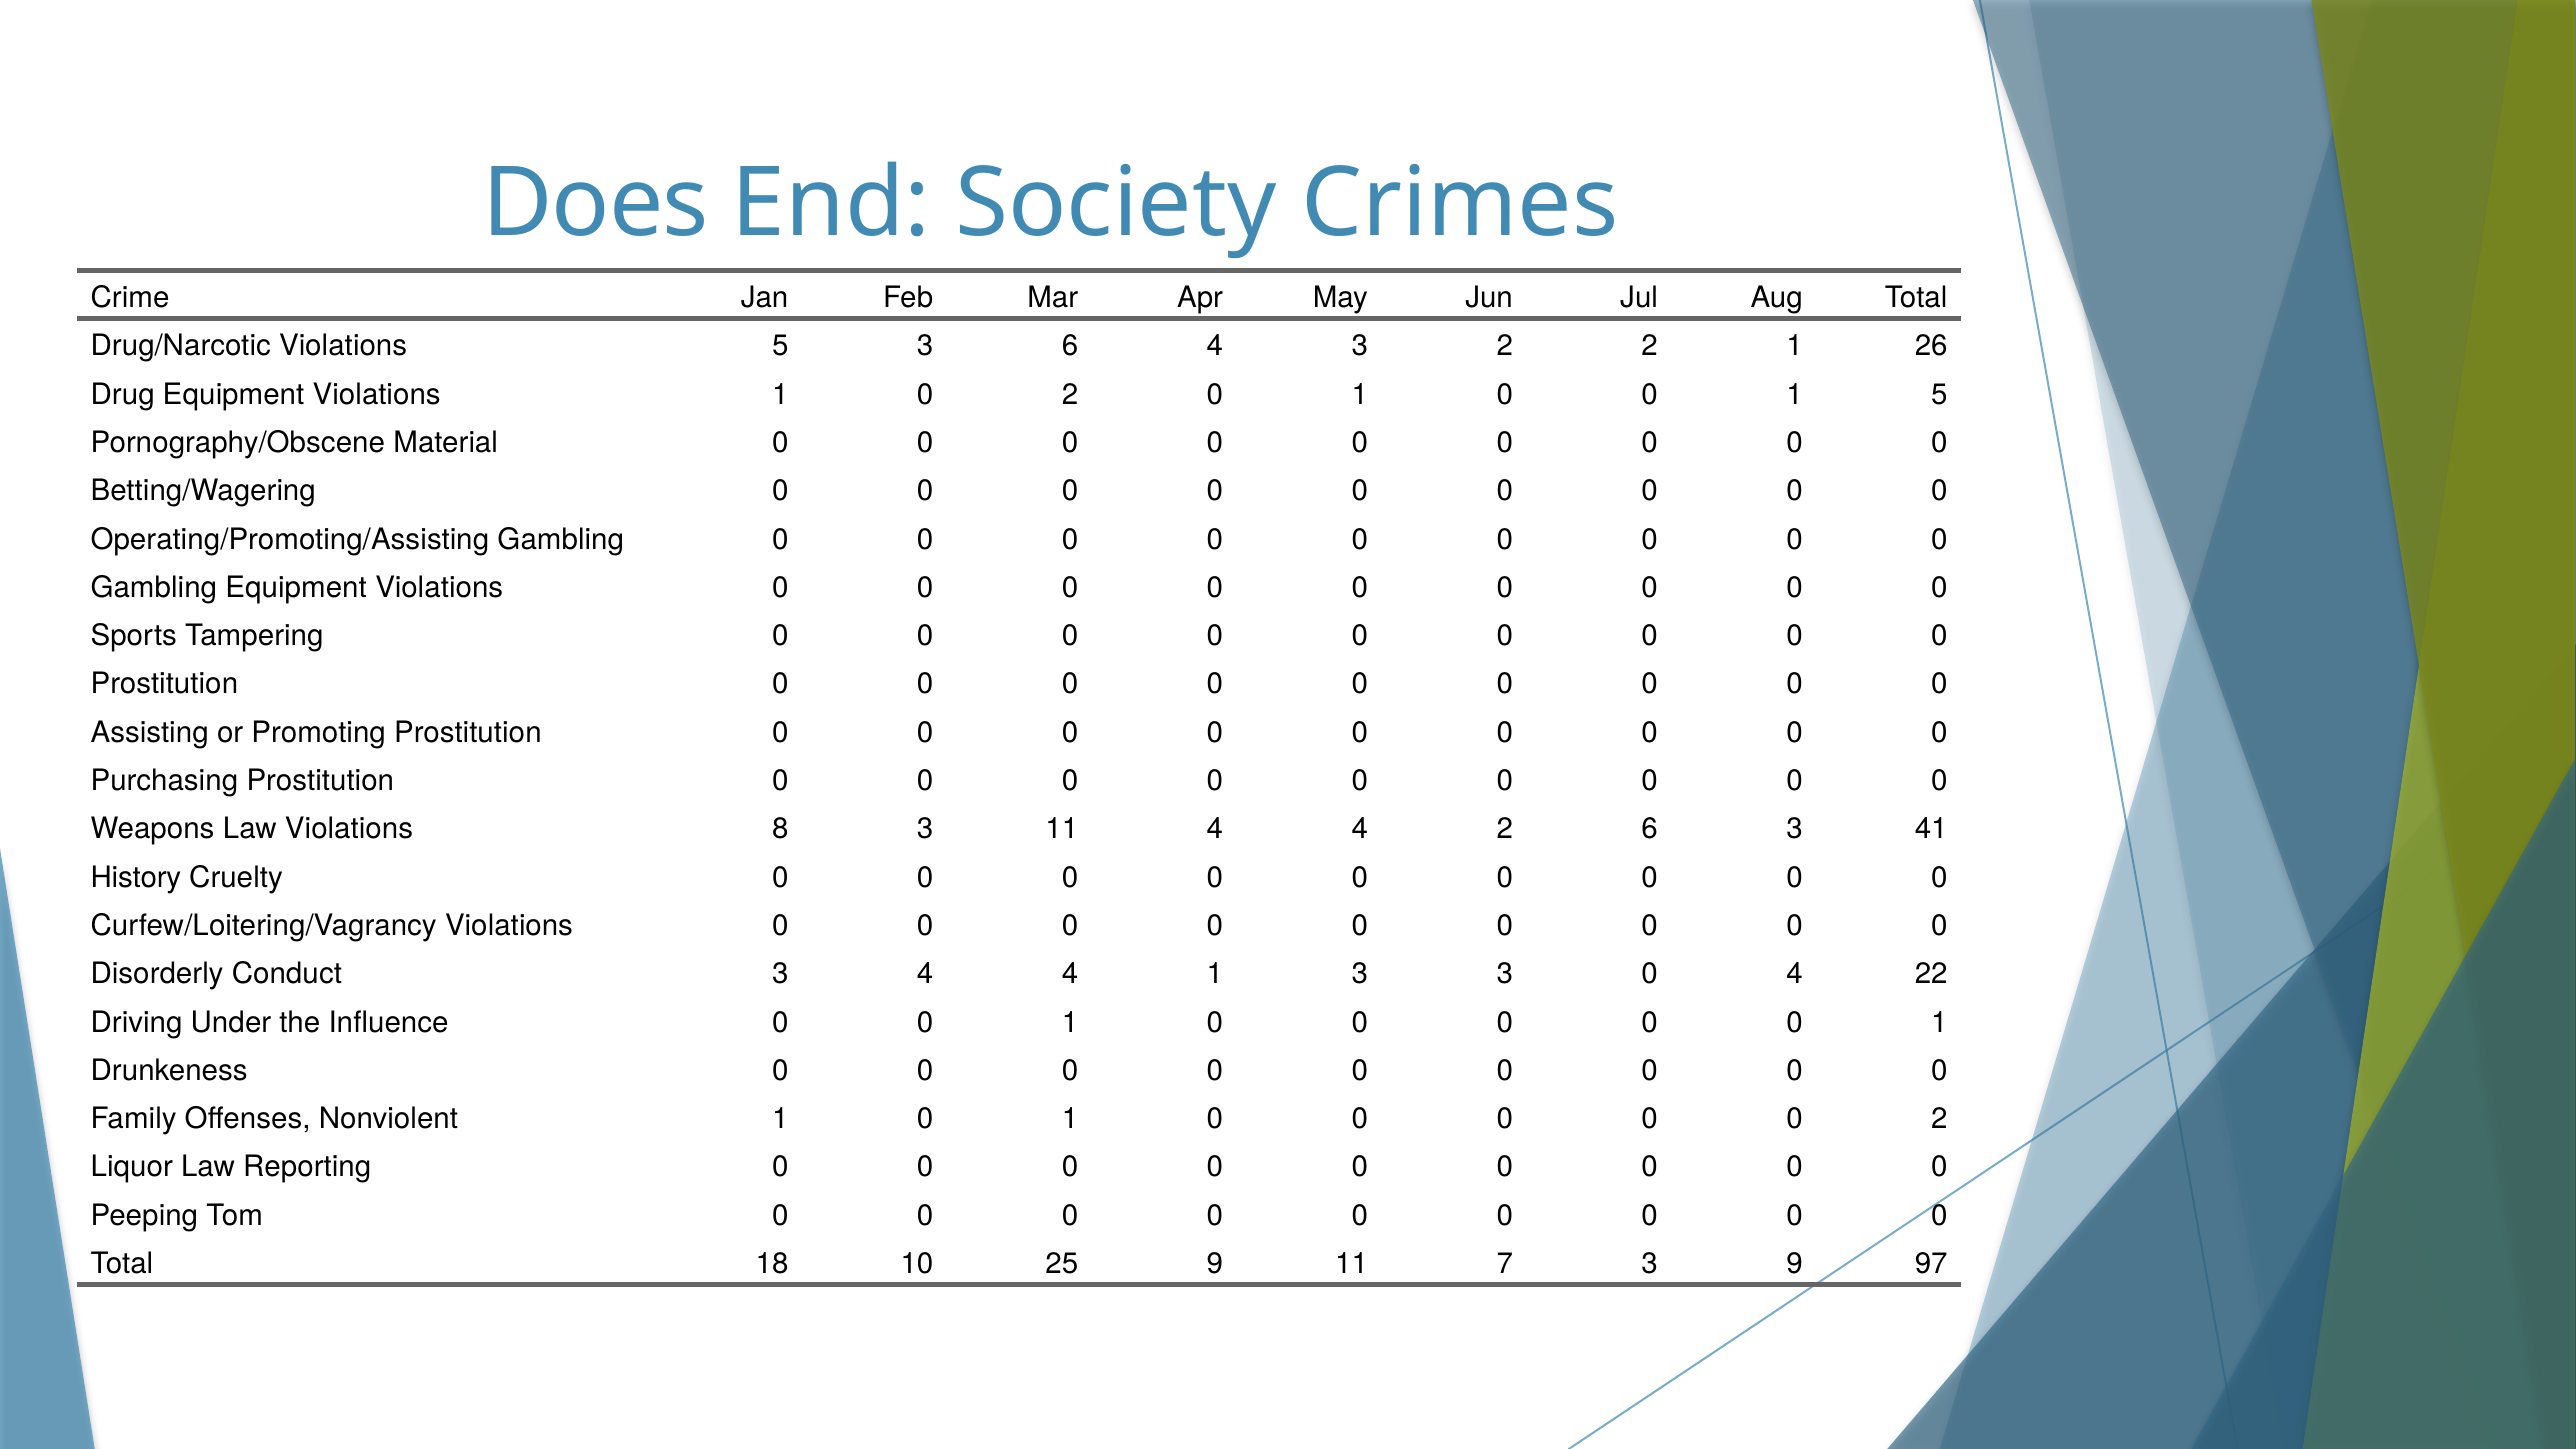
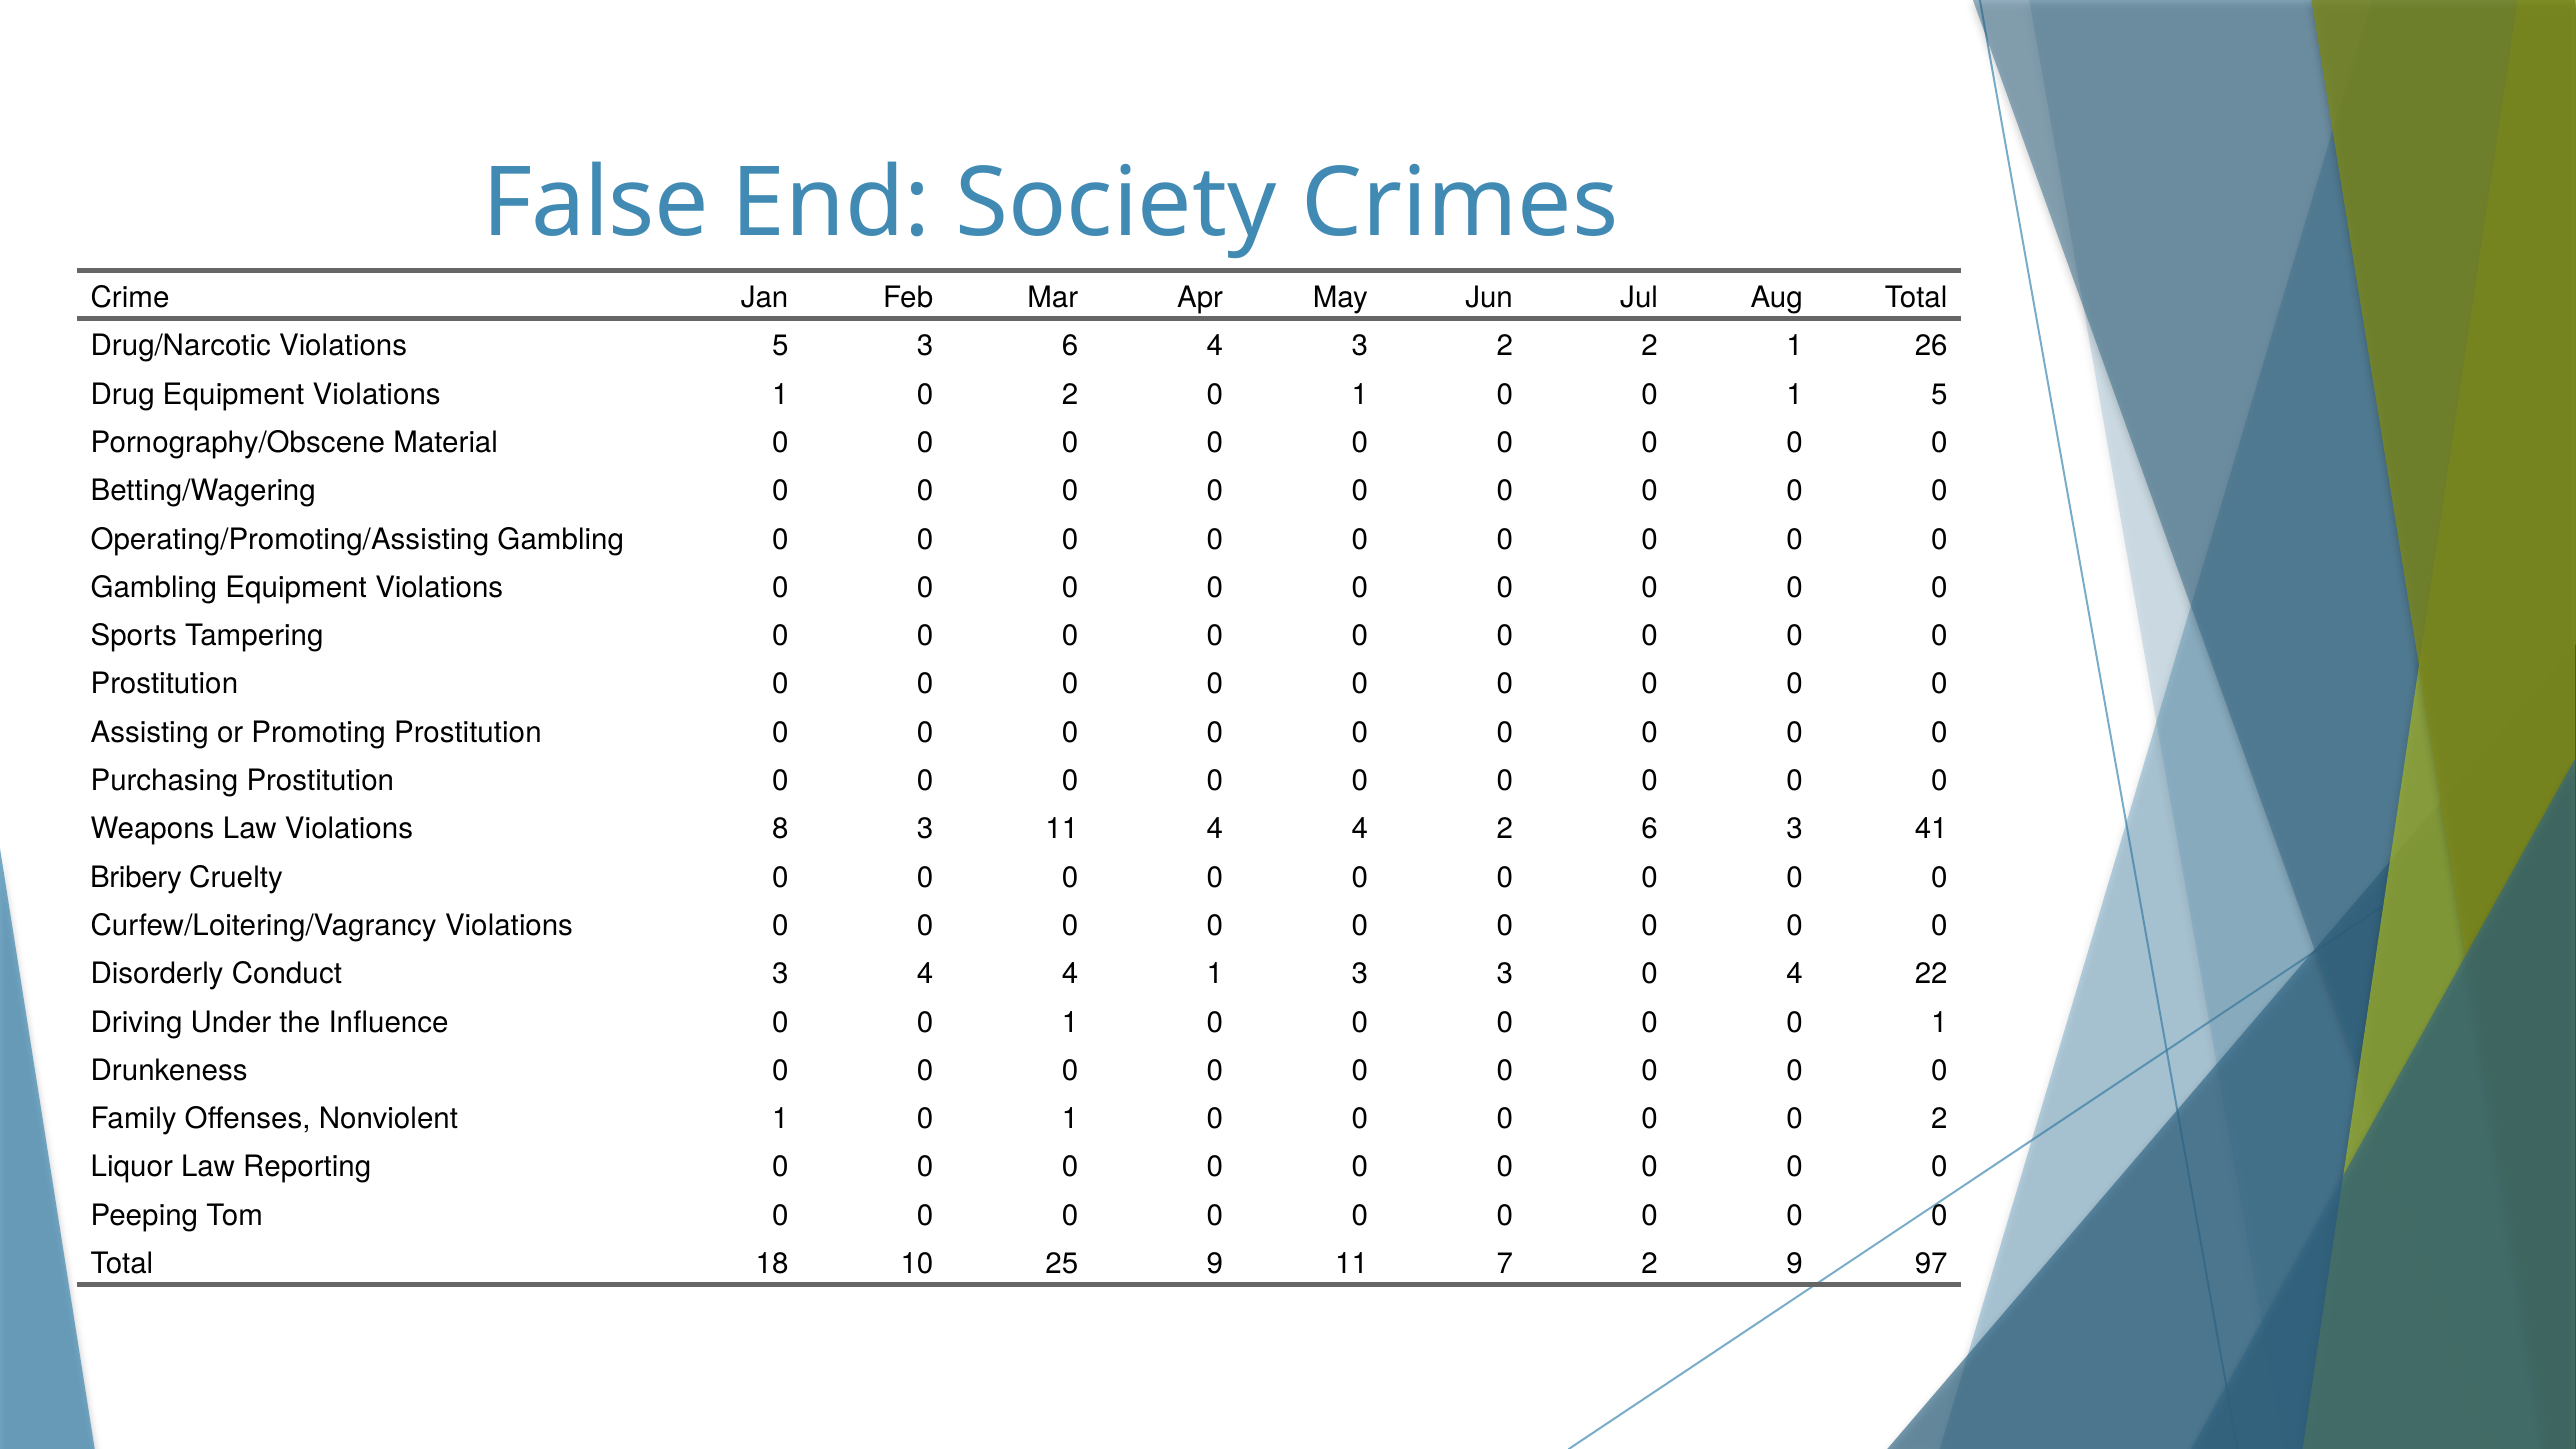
Does: Does -> False (595, 203)
History: History -> Bribery (136, 877)
7 3: 3 -> 2 (1650, 1264)
